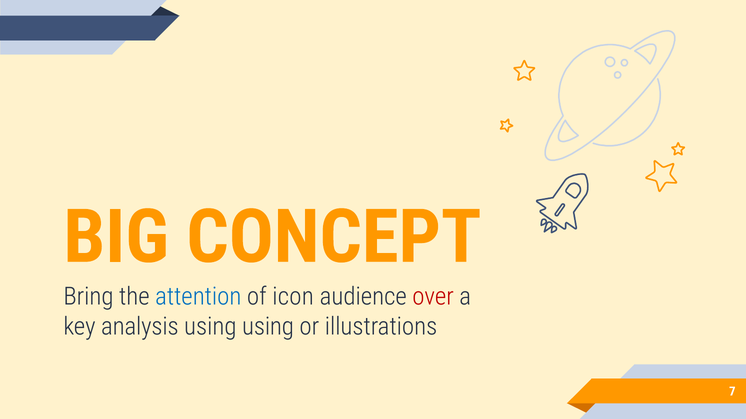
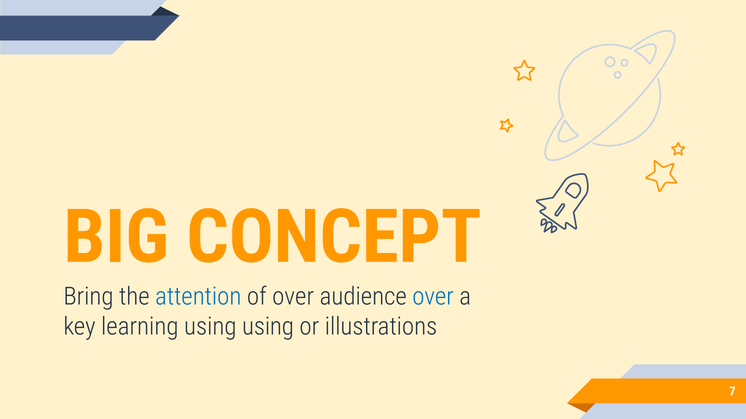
of icon: icon -> over (293, 297)
over colour: red -> blue (433, 297)
analysis: analysis -> learning (140, 327)
